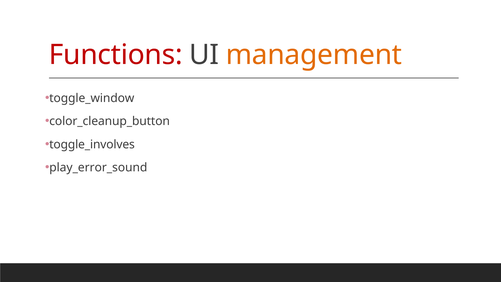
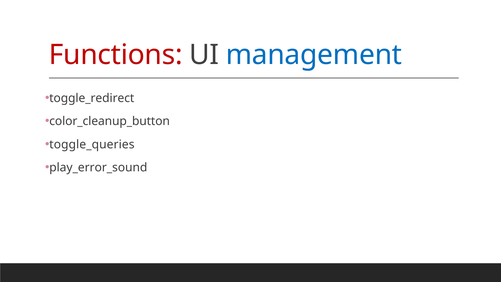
management colour: orange -> blue (314, 55)
toggle_window: toggle_window -> toggle_redirect (92, 98)
toggle_involves: toggle_involves -> toggle_queries (92, 144)
